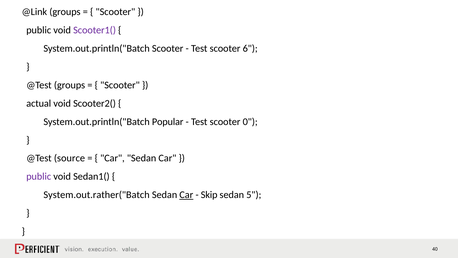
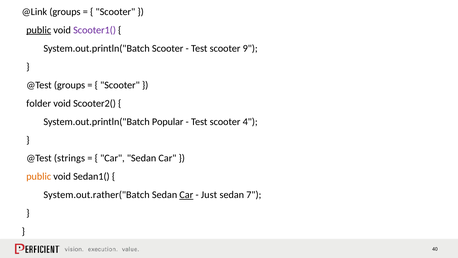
public underline: none -> present (39, 30)
6: 6 -> 9 (250, 48)
actual: actual -> folder (39, 103)
0: 0 -> 4 (250, 121)
source: source -> strings (69, 158)
public colour: purple -> orange (39, 176)
Skip: Skip -> Just (209, 195)
5: 5 -> 7 (254, 195)
